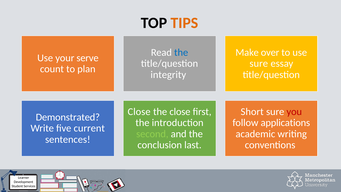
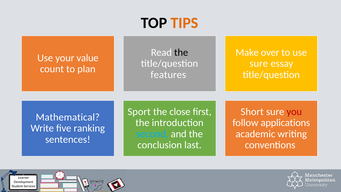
the colour: blue -> black (181, 52)
serve: serve -> value (88, 58)
integrity: integrity -> features (168, 75)
Close: Close -> Sport (139, 112)
Demonstrated: Demonstrated -> Mathematical (68, 117)
current: current -> ranking (89, 128)
second colour: light green -> light blue (152, 134)
